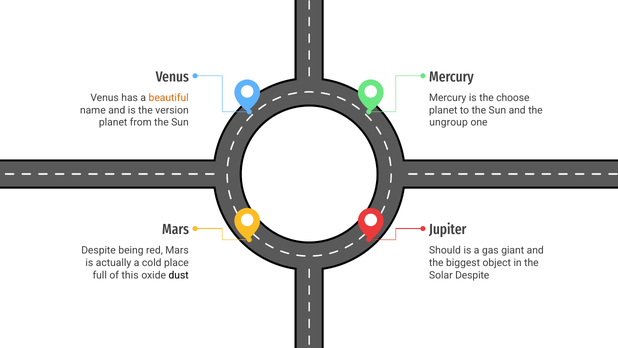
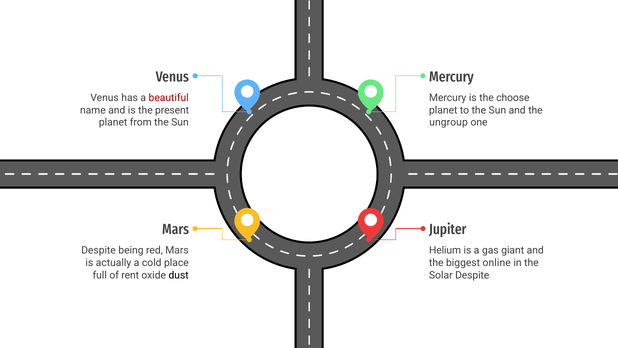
beautiful colour: orange -> red (169, 98)
version: version -> present (172, 110)
Should: Should -> Helium (445, 250)
object: object -> online (497, 263)
this: this -> rent (130, 275)
